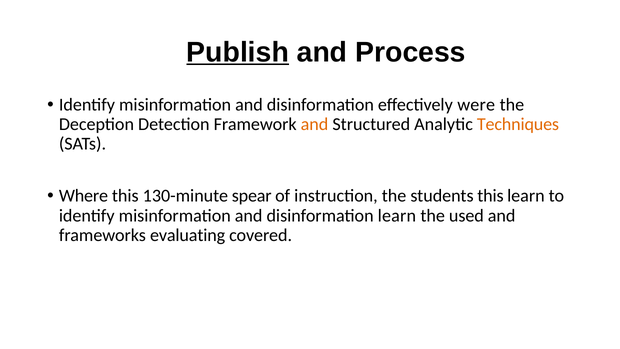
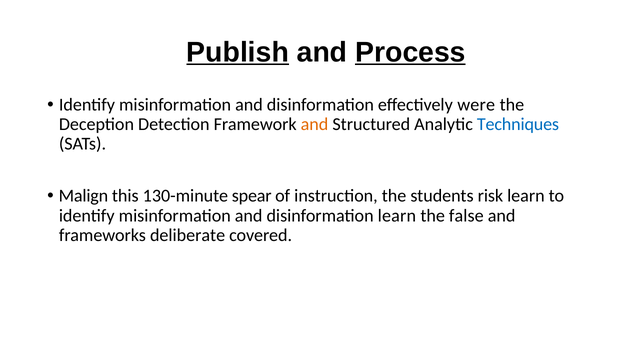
Process underline: none -> present (410, 52)
Techniques colour: orange -> blue (518, 124)
Where: Where -> Malign (83, 196)
students this: this -> risk (490, 196)
used: used -> false (466, 215)
evaluating: evaluating -> deliberate (188, 235)
